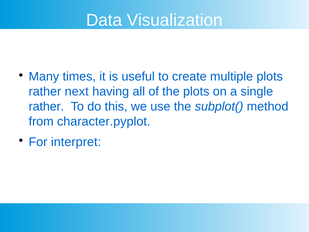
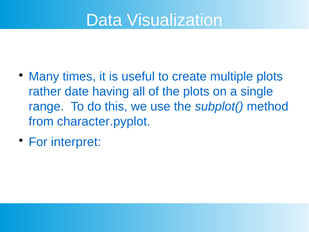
next: next -> date (77, 91)
rather: rather -> range (46, 106)
